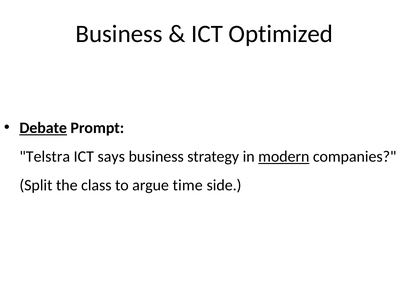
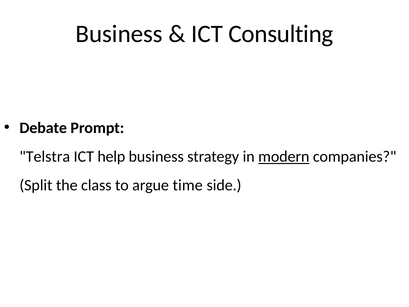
Optimized: Optimized -> Consulting (281, 34)
Debate underline: present -> none (43, 128)
says: says -> help (111, 156)
